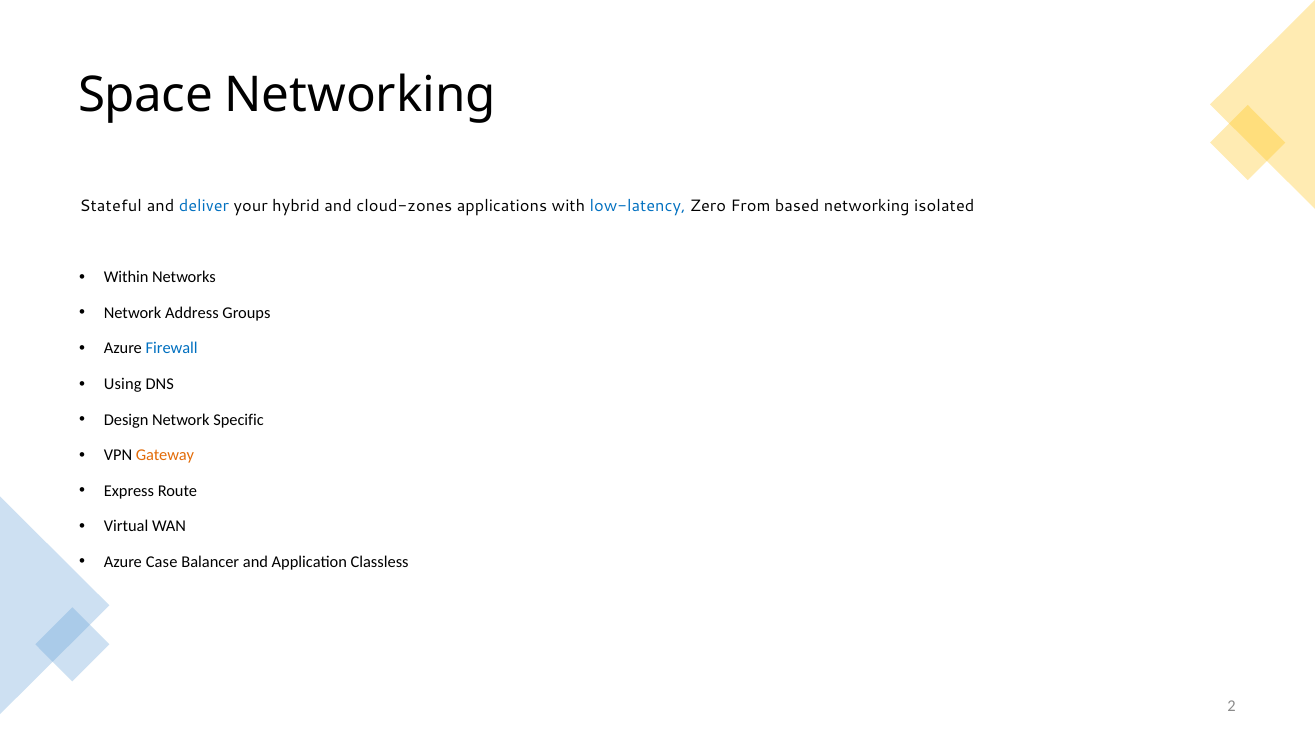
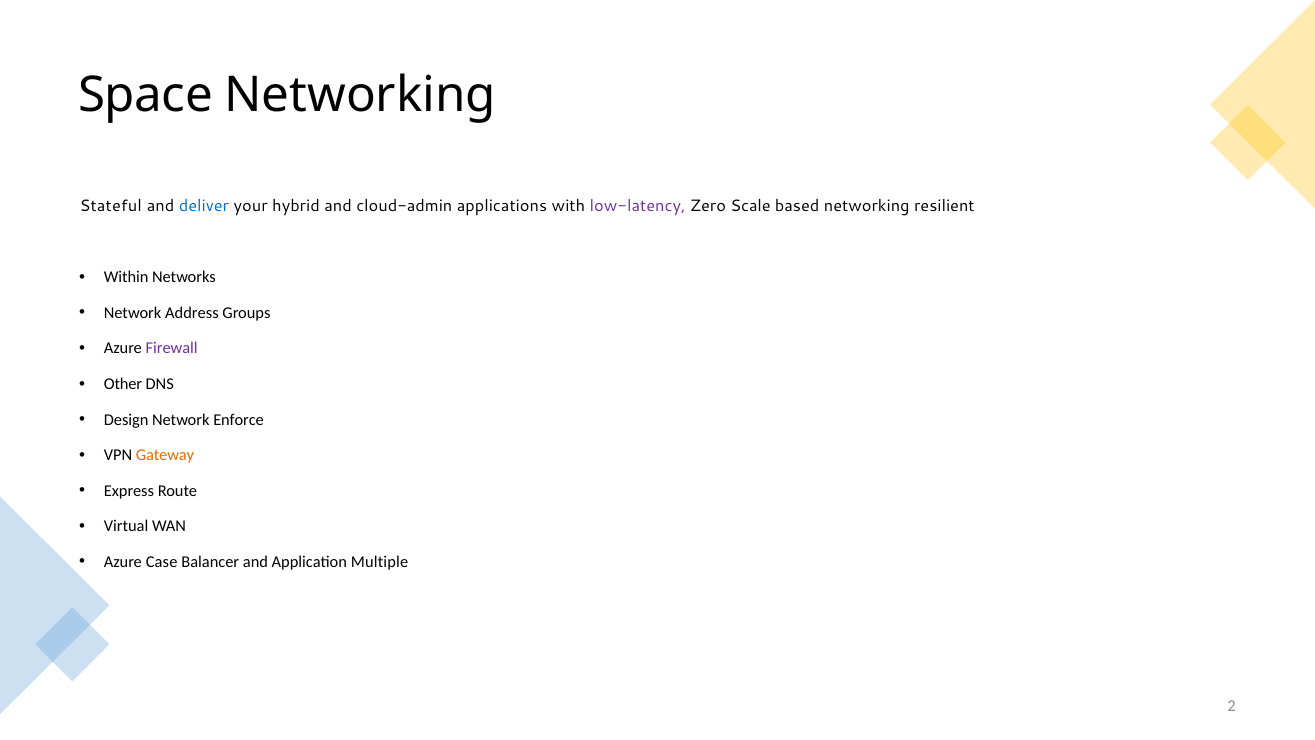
cloud-zones: cloud-zones -> cloud-admin (404, 206)
low-latency colour: blue -> purple (638, 206)
From: From -> Scale (751, 206)
isolated: isolated -> resilient (944, 206)
Firewall colour: blue -> purple (172, 348)
Using: Using -> Other (123, 384)
Specific: Specific -> Enforce (239, 419)
Classless: Classless -> Multiple (380, 562)
